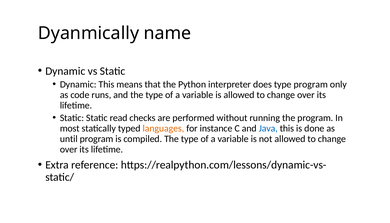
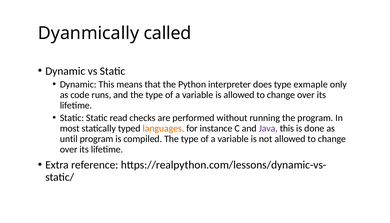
name: name -> called (167, 33)
type program: program -> exmaple (311, 84)
Java colour: blue -> purple (268, 128)
